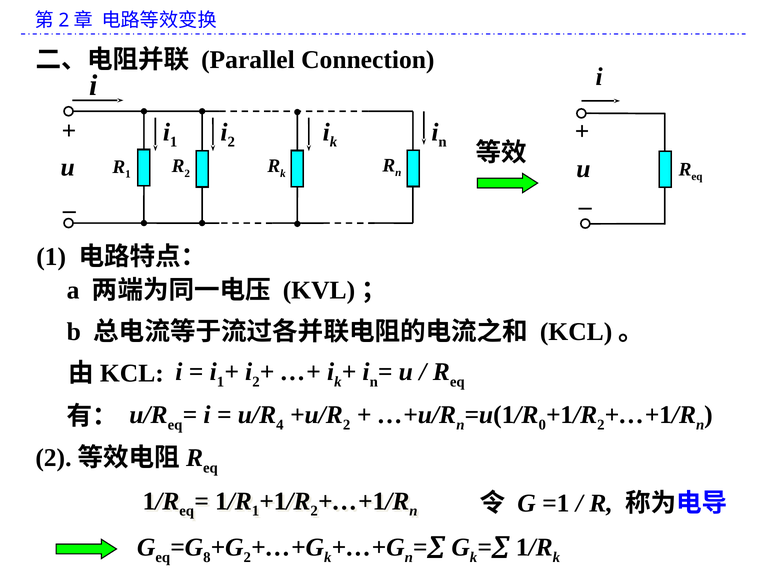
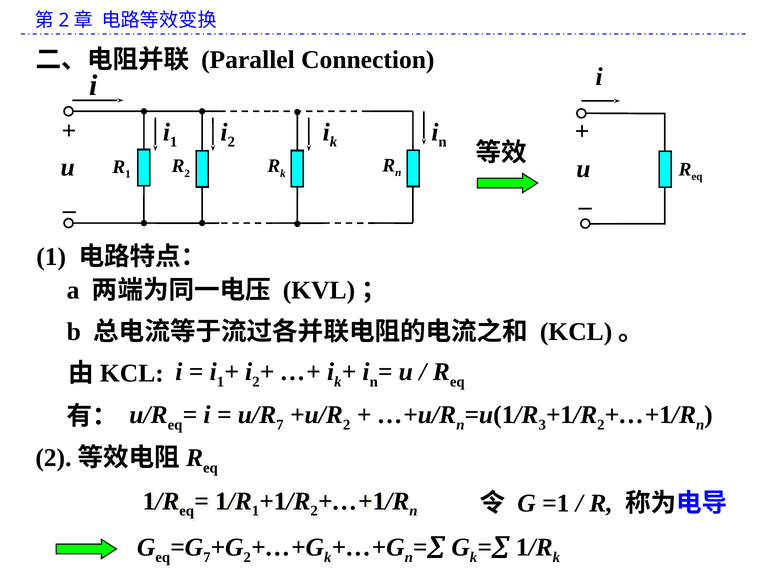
4: 4 -> 7 (280, 425)
0: 0 -> 3 (542, 425)
8: 8 -> 7 (207, 558)
